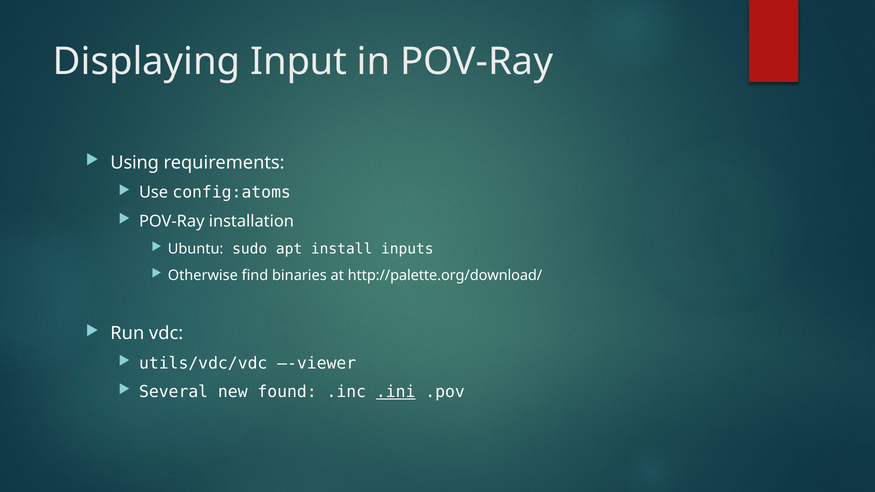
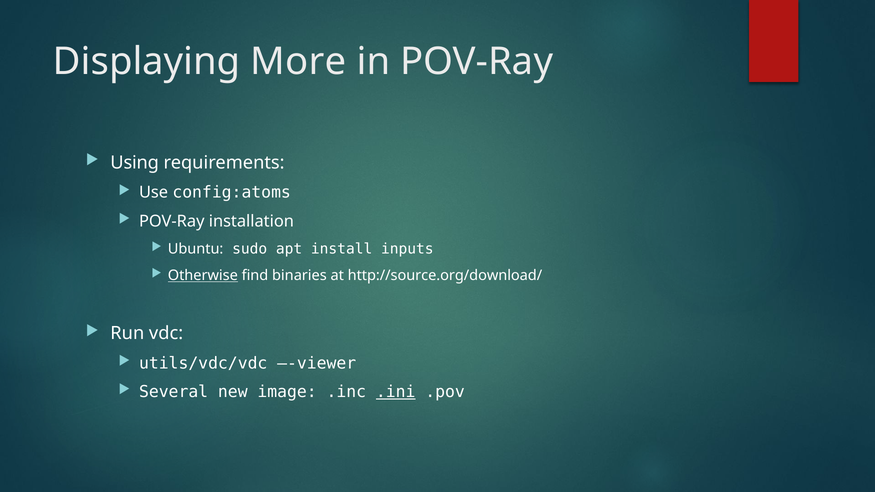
Input: Input -> More (298, 61)
Otherwise underline: none -> present (203, 276)
http://palette.org/download/: http://palette.org/download/ -> http://source.org/download/ (445, 276)
found: found -> image (287, 392)
